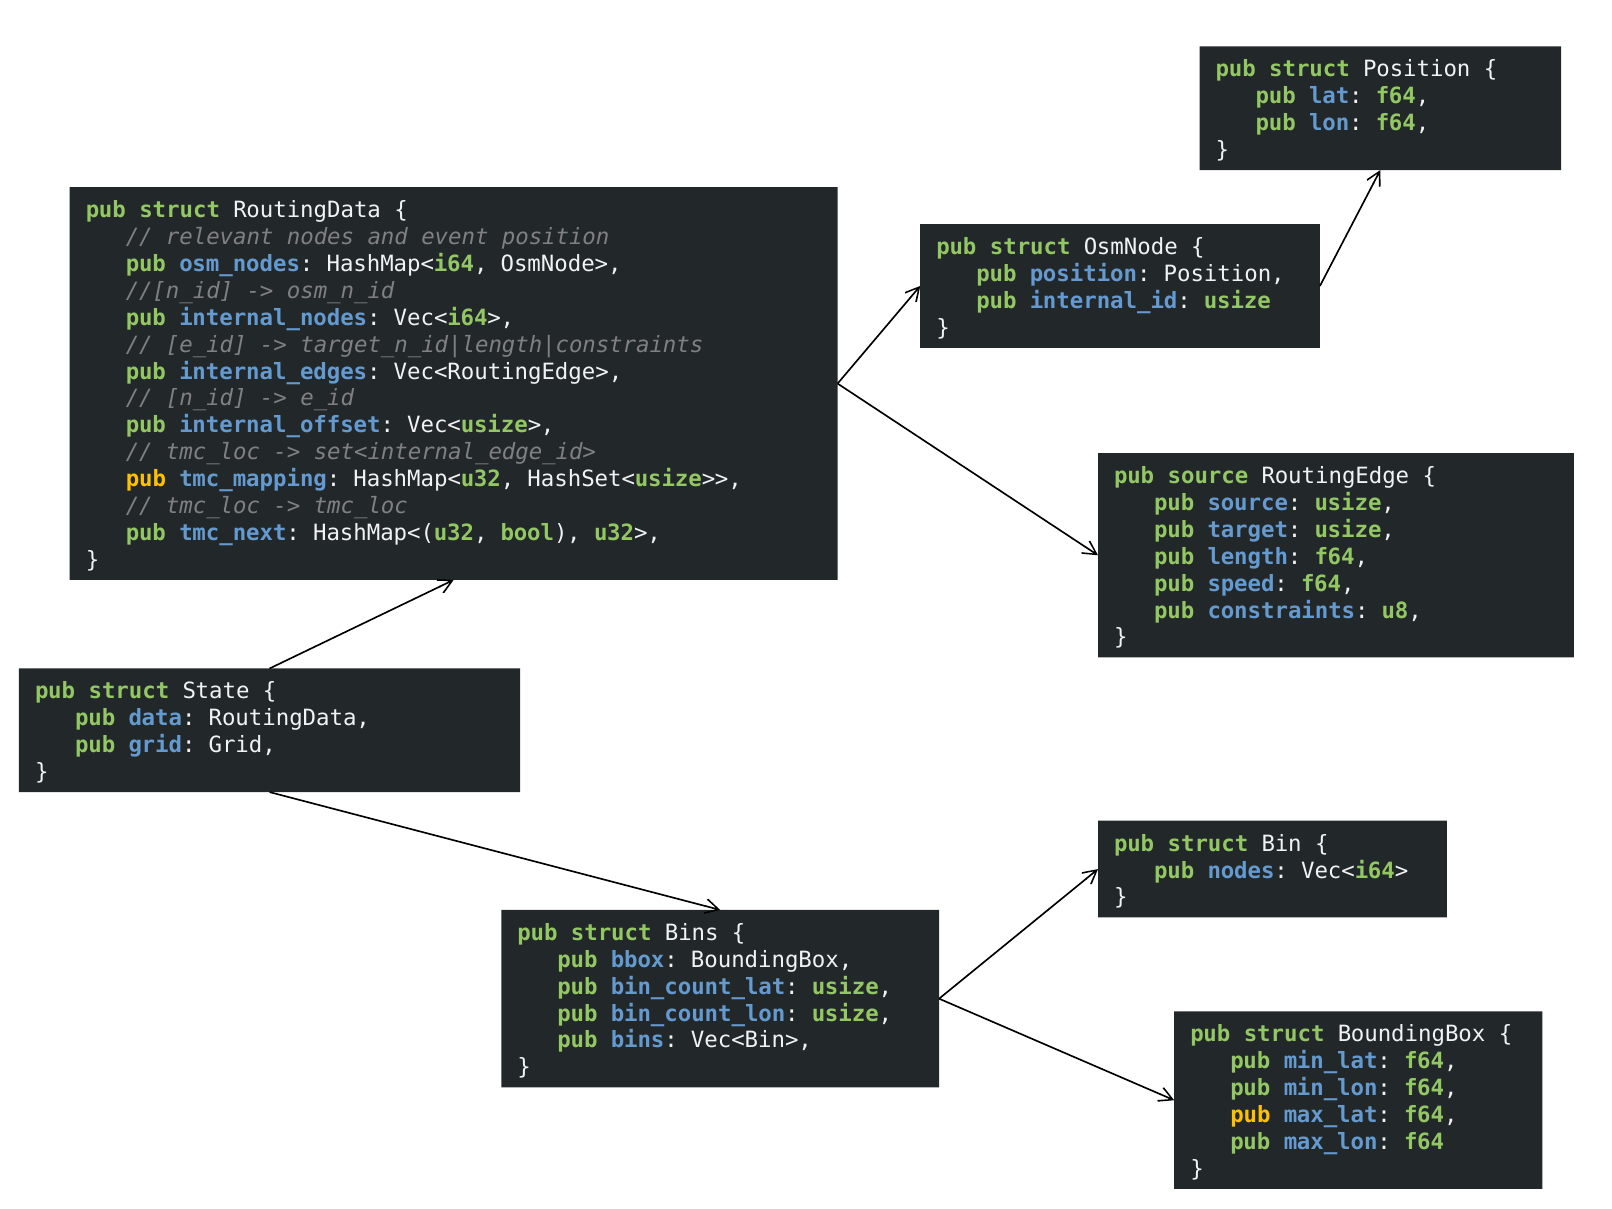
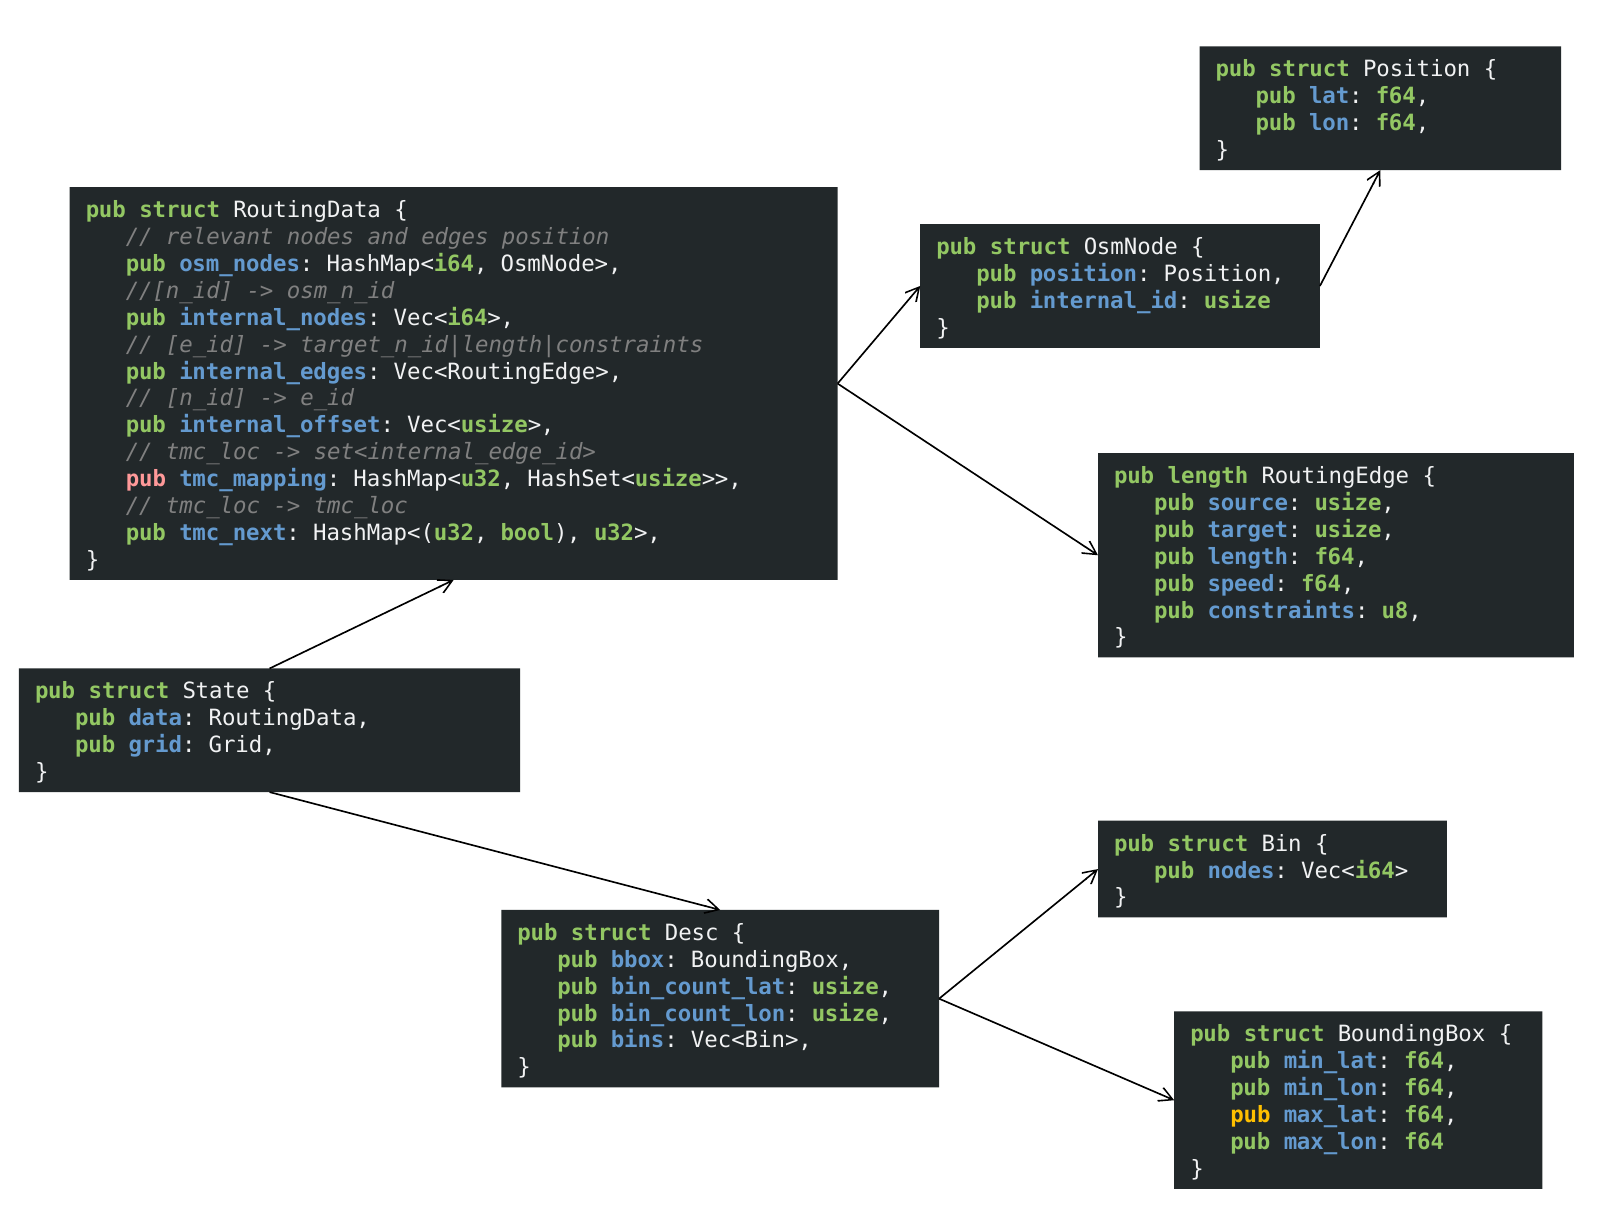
event: event -> edges (455, 237)
source: source -> length (1208, 476)
pub colour: yellow -> pink (146, 479)
struct Bins: Bins -> Desc (692, 933)
